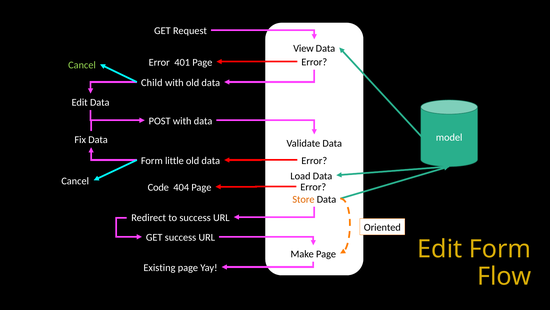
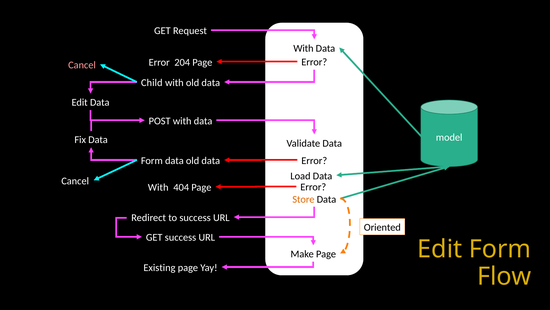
View: View -> With (303, 48)
401: 401 -> 204 (182, 62)
Cancel colour: light green -> pink (82, 65)
Form little: little -> data (174, 160)
Code: Code -> With (158, 187)
